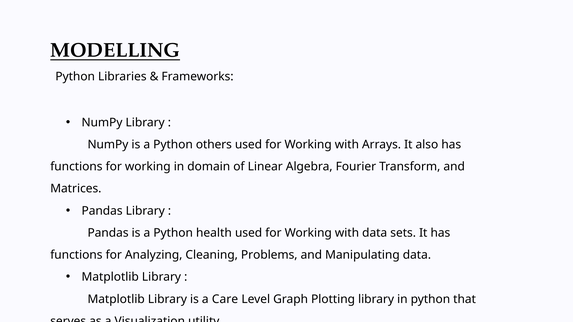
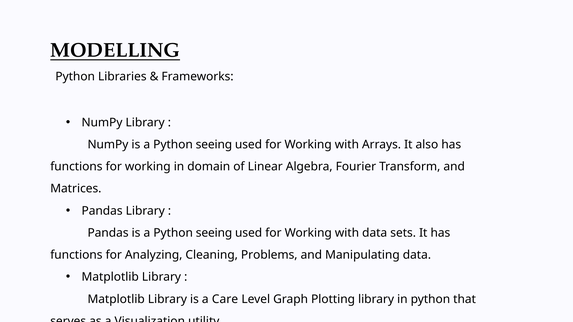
others: others -> seeing (214, 145)
health: health -> seeing (214, 233)
